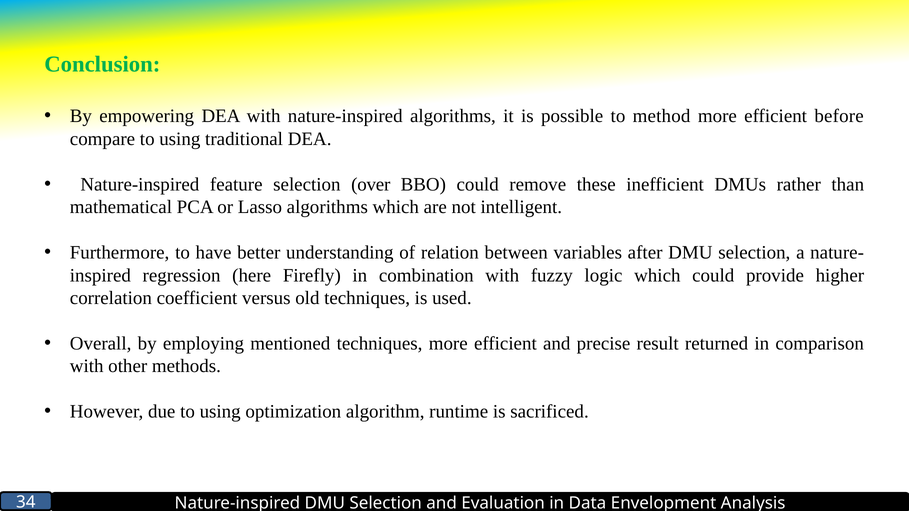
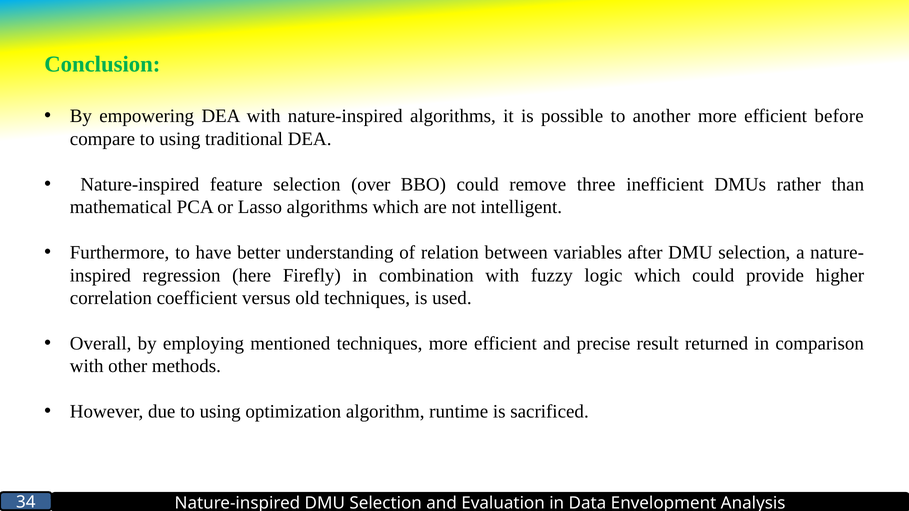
method: method -> another (662, 116)
these: these -> three (596, 185)
